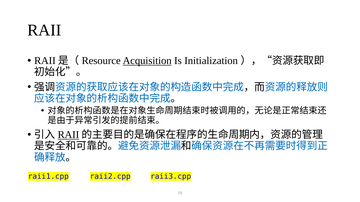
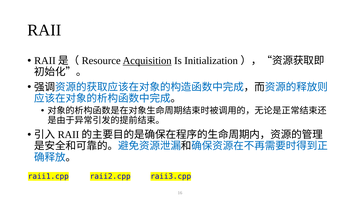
RAII underline: present -> none (68, 135)
